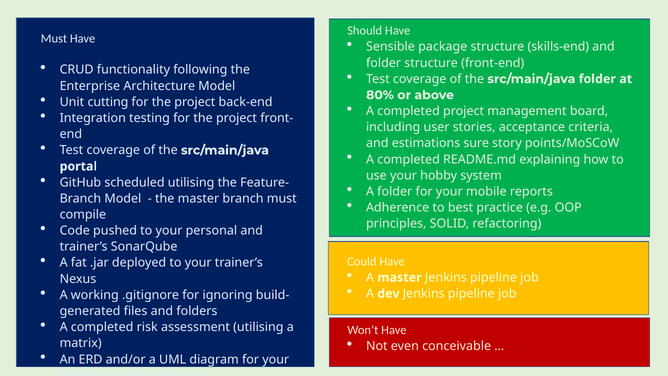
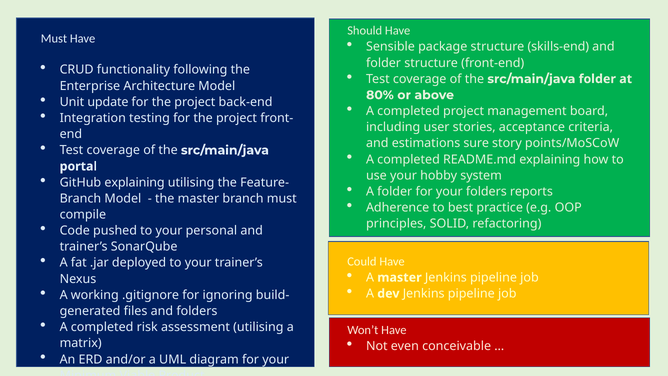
cutting: cutting -> update (108, 102)
GitHub scheduled: scheduled -> explaining (135, 182)
your mobile: mobile -> folders (486, 191)
